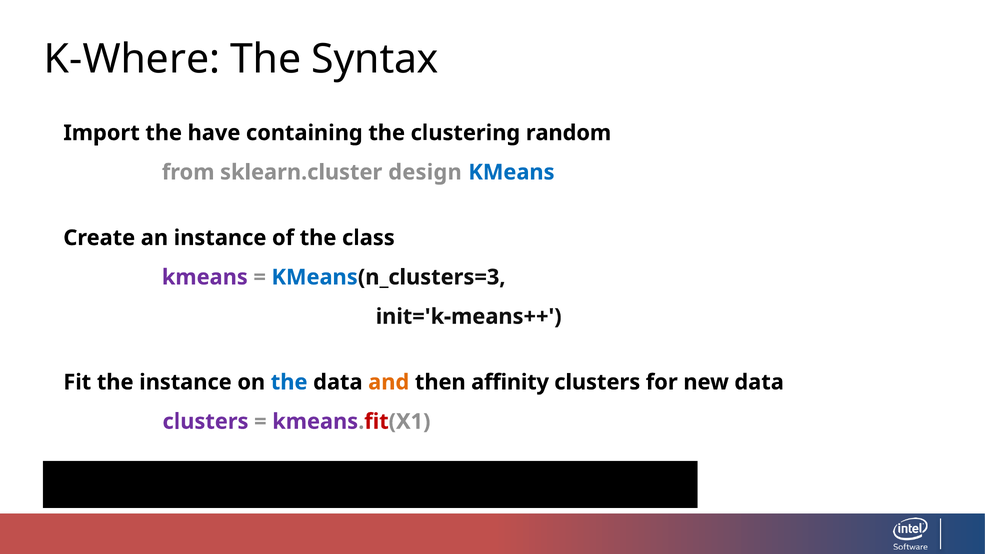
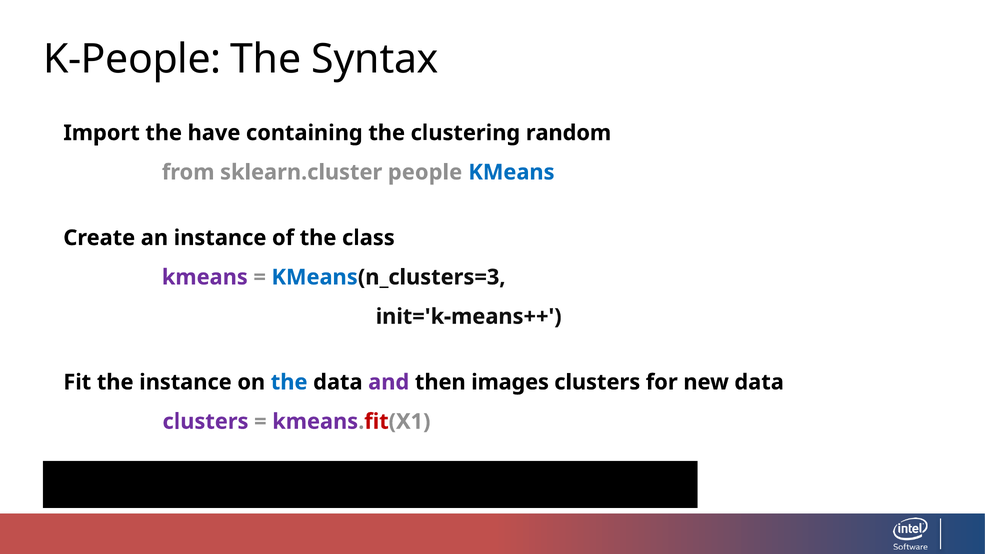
K-Where: K-Where -> K-People (132, 59)
design: design -> people (425, 172)
and colour: orange -> purple (389, 382)
affinity: affinity -> images (510, 382)
